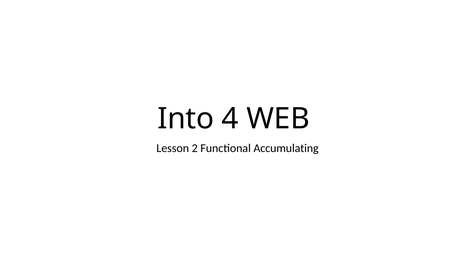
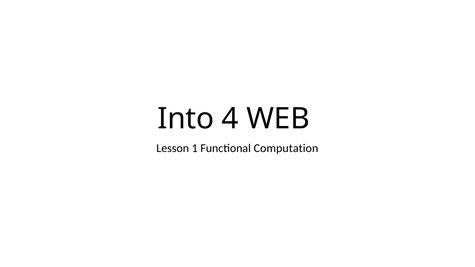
2: 2 -> 1 (195, 148)
Accumulating: Accumulating -> Computation (286, 148)
